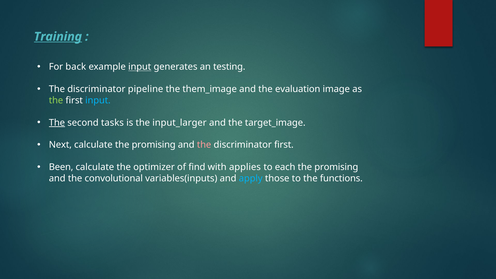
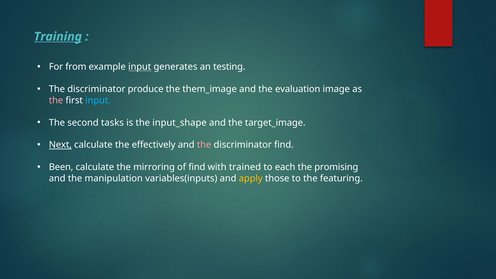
back: back -> from (76, 67)
pipeline: pipeline -> produce (146, 89)
the colour: light green -> pink (56, 100)
The underline: present -> none (57, 123)
input_larger: input_larger -> input_shape (180, 123)
Next underline: none -> present (60, 145)
calculate the promising: promising -> effectively (154, 145)
discriminator first: first -> find (284, 145)
optimizer: optimizer -> mirroring (154, 167)
applies: applies -> trained (245, 167)
convolutional: convolutional -> manipulation (114, 178)
apply colour: light blue -> yellow (251, 178)
functions: functions -> featuring (341, 178)
